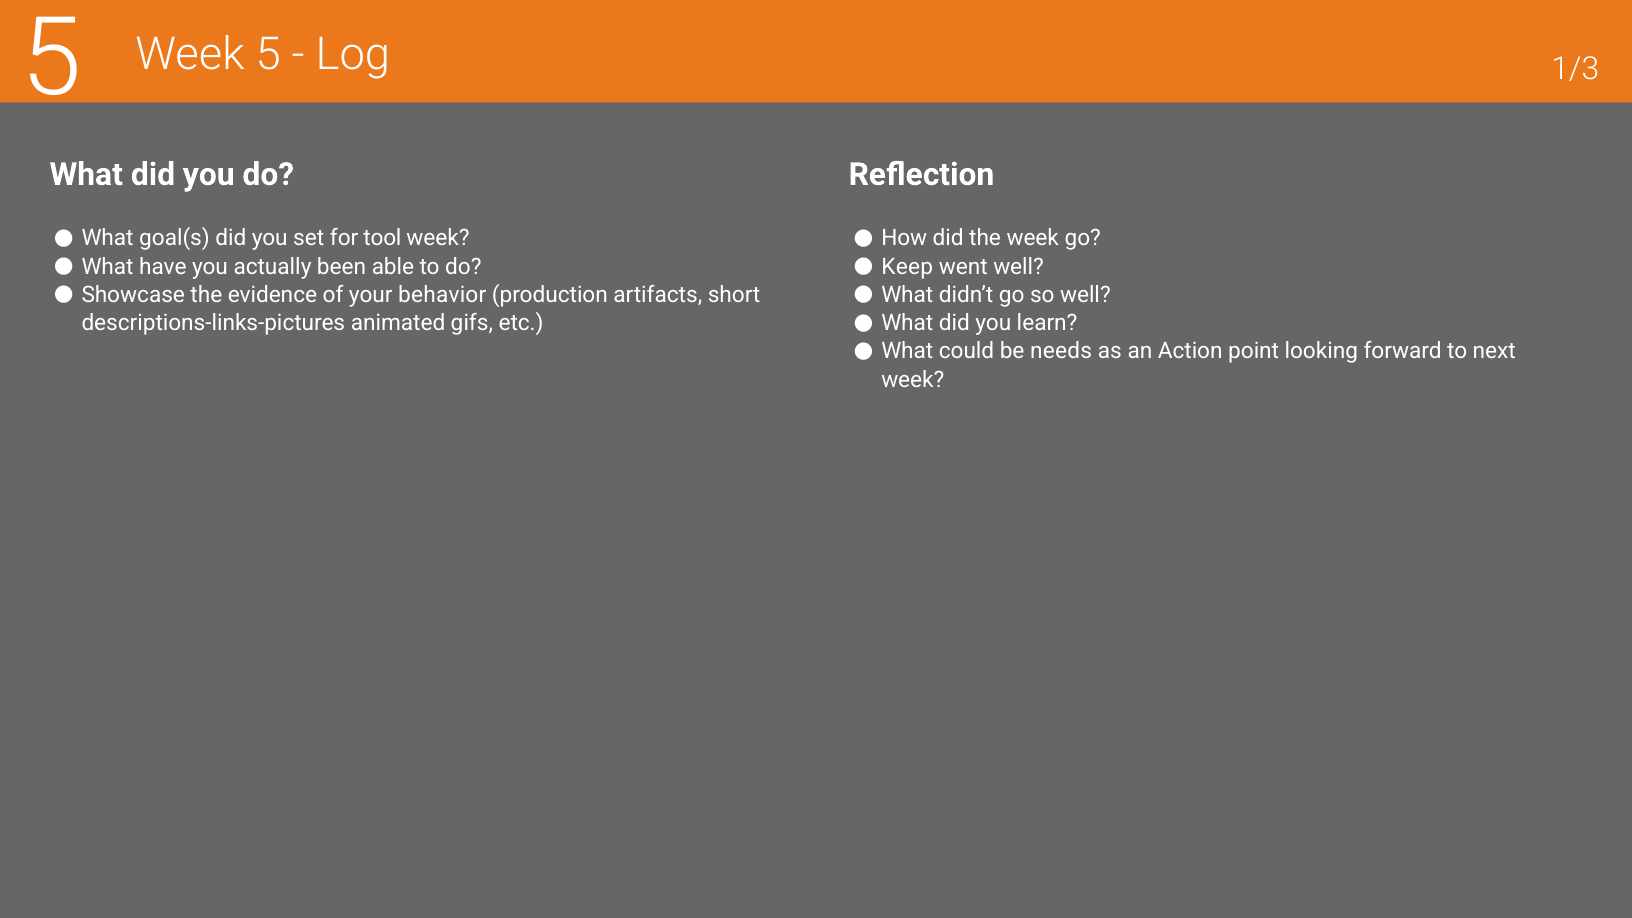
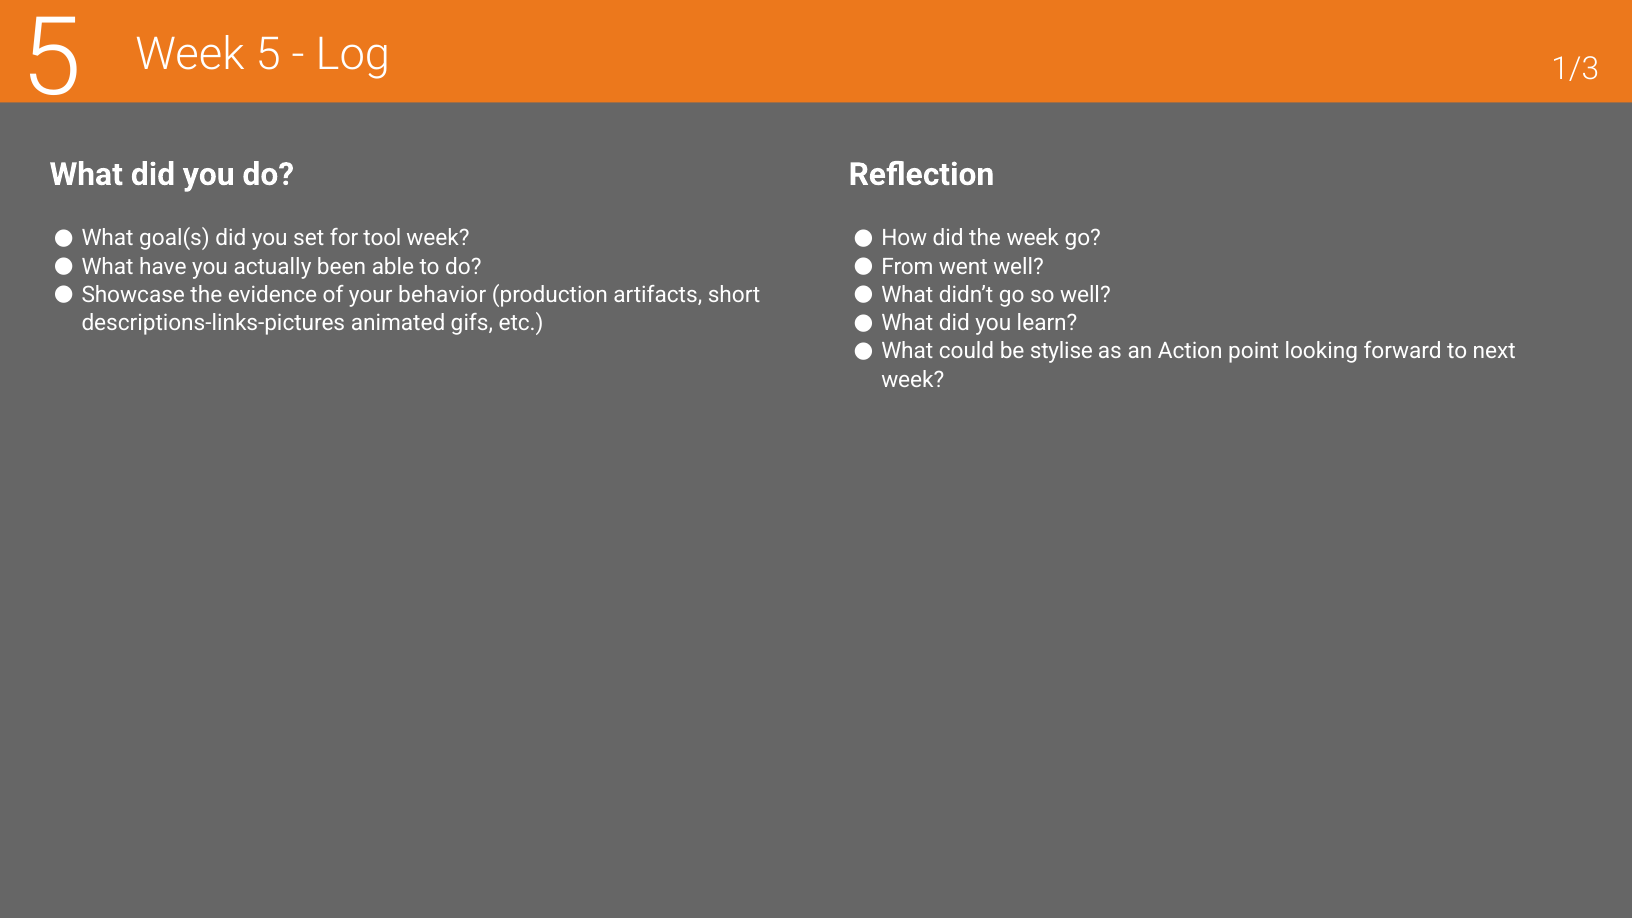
Keep: Keep -> From (907, 267)
needs: needs -> stylise (1061, 351)
